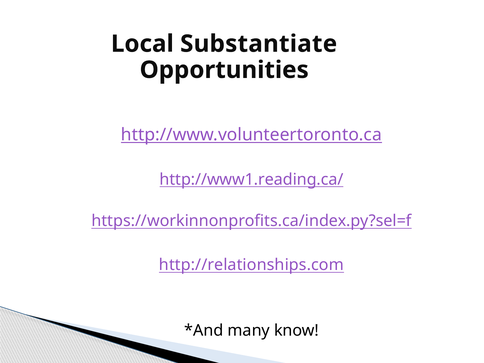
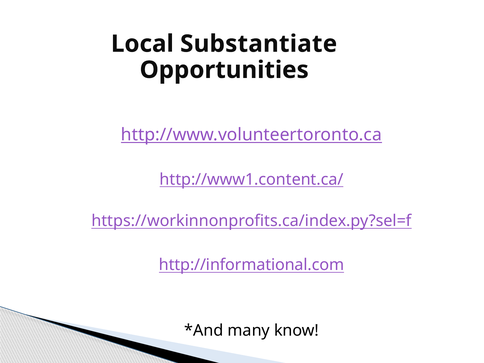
http://www1.reading.ca/: http://www1.reading.ca/ -> http://www1.content.ca/ (252, 179)
http://relationships.com: http://relationships.com -> http://informational.com (252, 265)
